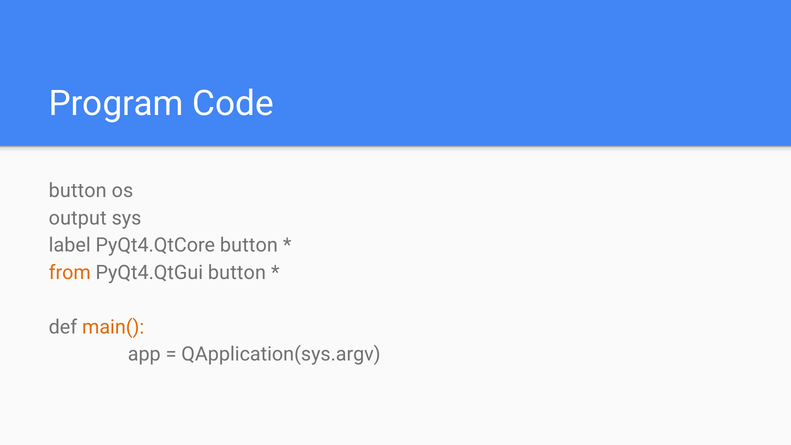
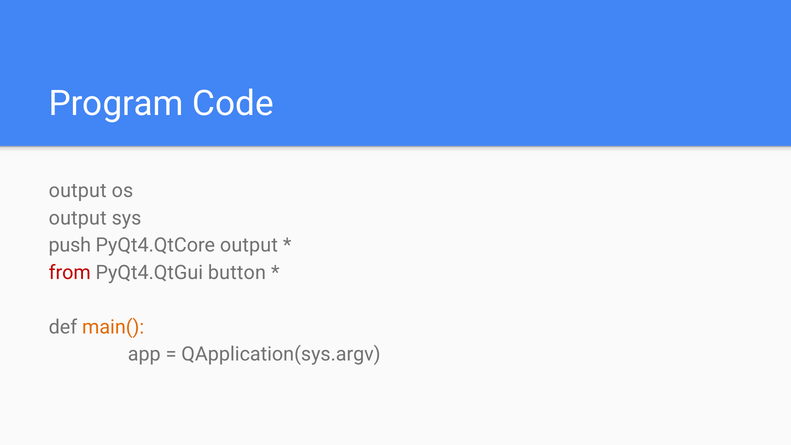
button: button -> output (78, 191)
label: label -> push (70, 245)
PyQt4.QtCore button: button -> output (249, 245)
from colour: orange -> red (70, 273)
